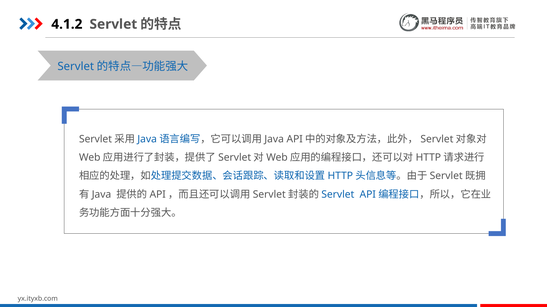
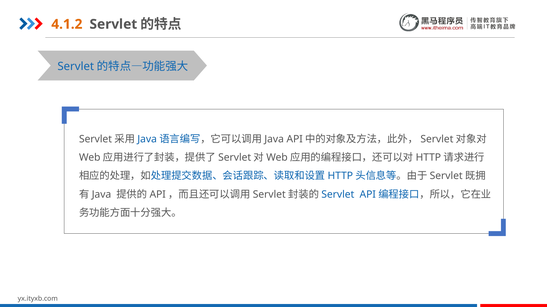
4.1.2 colour: black -> orange (67, 24)
